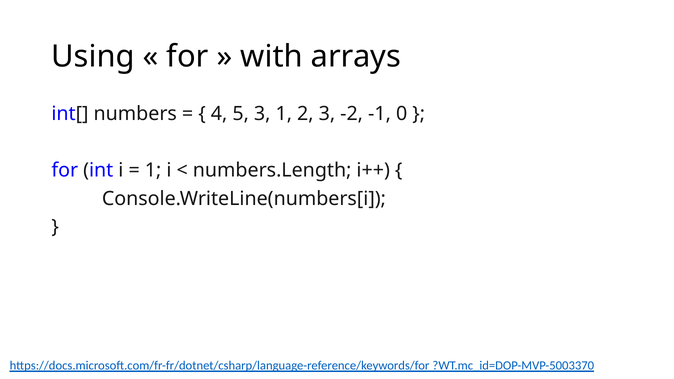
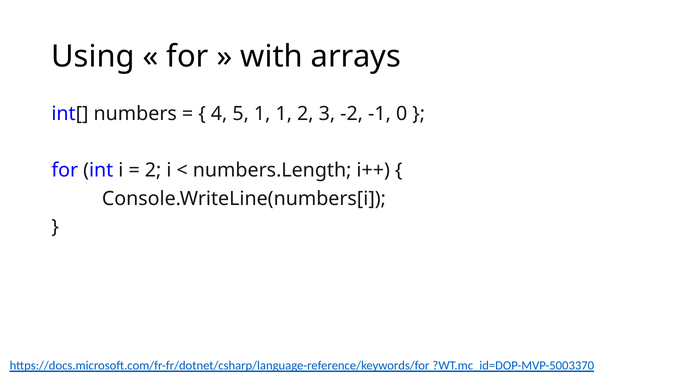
5 3: 3 -> 1 (262, 114)
1: 1 -> 2 (153, 170)
